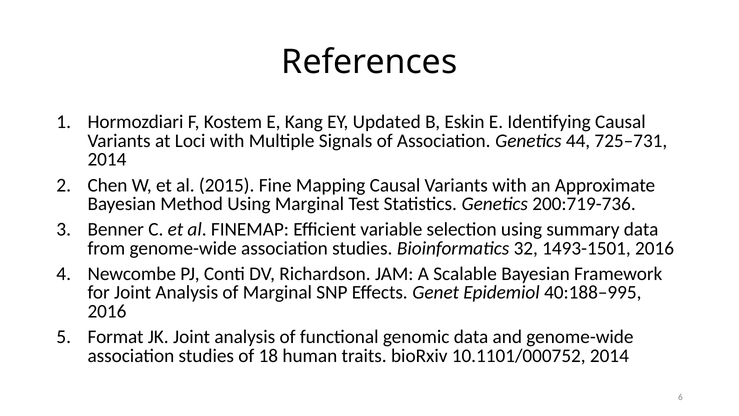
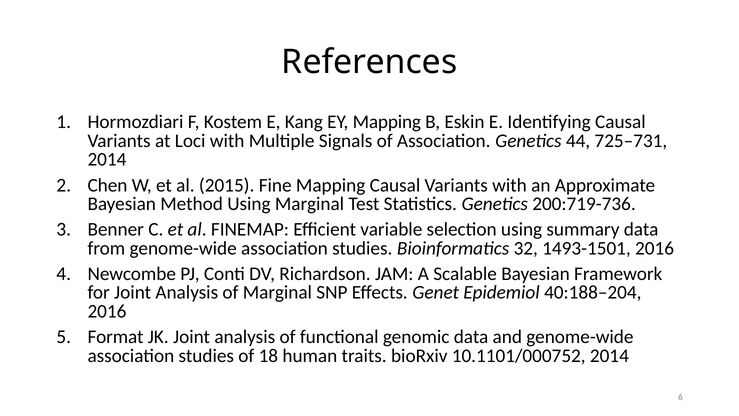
EY Updated: Updated -> Mapping (387, 122)
40:188–995: 40:188–995 -> 40:188–204 (593, 292)
